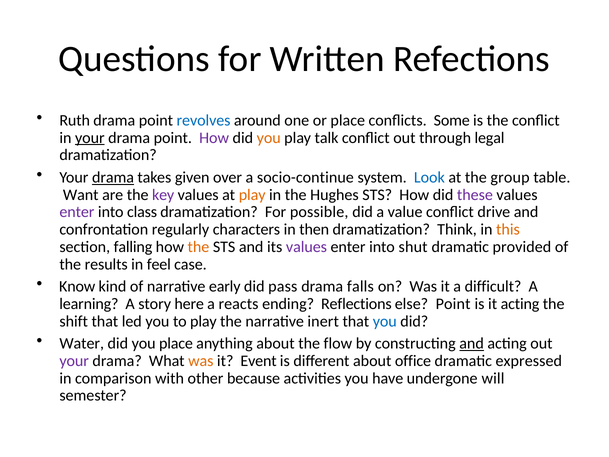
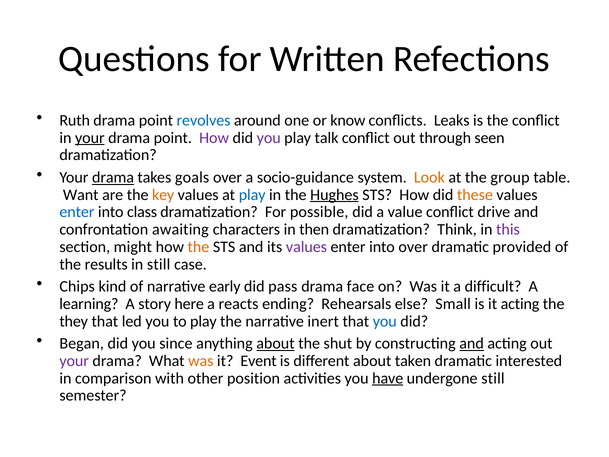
or place: place -> know (348, 120)
Some: Some -> Leaks (452, 120)
you colour: orange -> purple (269, 138)
legal: legal -> seen (489, 138)
given: given -> goals (192, 177)
socio-continue: socio-continue -> socio-guidance (305, 177)
Look colour: blue -> orange (429, 177)
key colour: purple -> orange (163, 195)
play colour: orange -> blue (252, 195)
Hughes underline: none -> present (334, 195)
these colour: purple -> orange (475, 195)
enter colour: purple -> blue (77, 212)
regularly: regularly -> awaiting (180, 229)
this colour: orange -> purple (508, 229)
falling: falling -> might (133, 247)
into shut: shut -> over (413, 247)
in feel: feel -> still (159, 264)
Know: Know -> Chips (77, 286)
falls: falls -> face (360, 286)
Reflections: Reflections -> Rehearsals (356, 304)
else Point: Point -> Small (453, 304)
shift: shift -> they (74, 321)
Water: Water -> Began (82, 343)
you place: place -> since (176, 343)
about underline: none -> present (275, 343)
flow: flow -> shut (338, 343)
office: office -> taken (413, 361)
expressed: expressed -> interested (529, 361)
because: because -> position (253, 378)
have underline: none -> present (388, 378)
undergone will: will -> still (493, 378)
